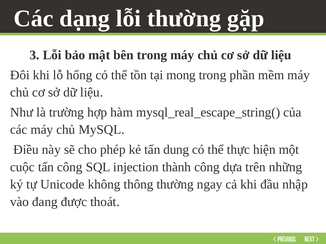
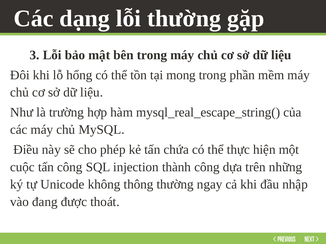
dung: dung -> chứa (176, 150)
